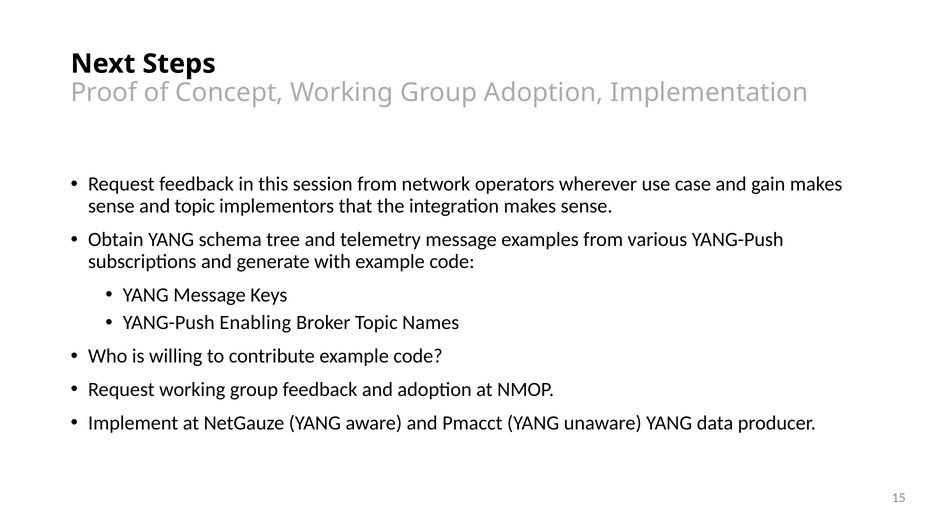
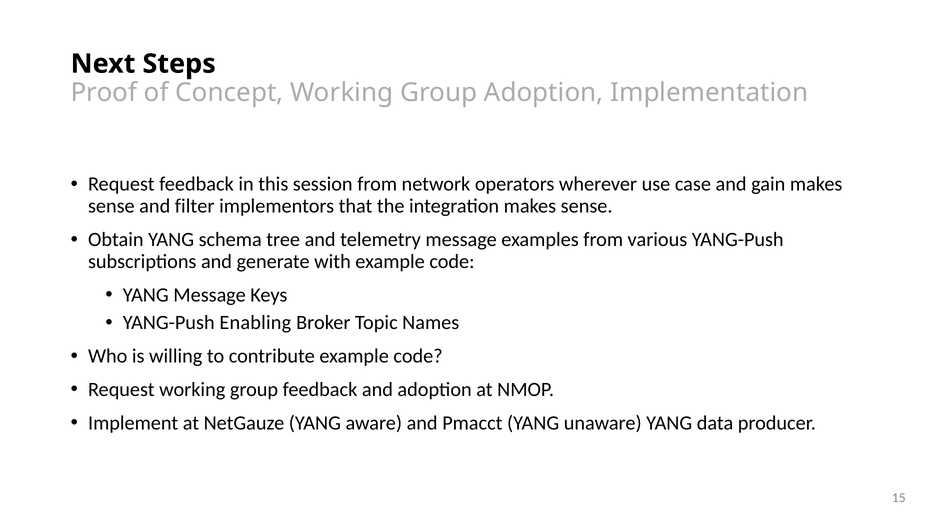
and topic: topic -> filter (195, 206)
